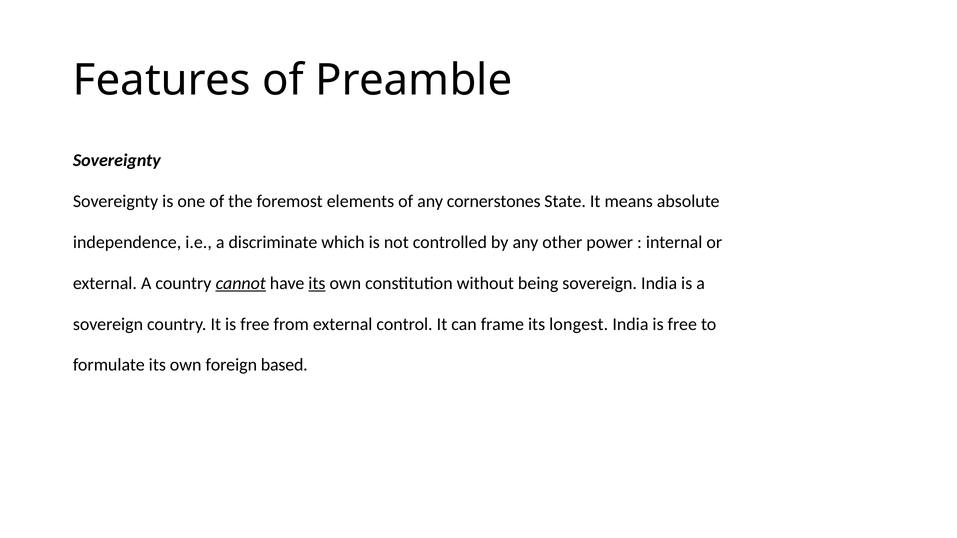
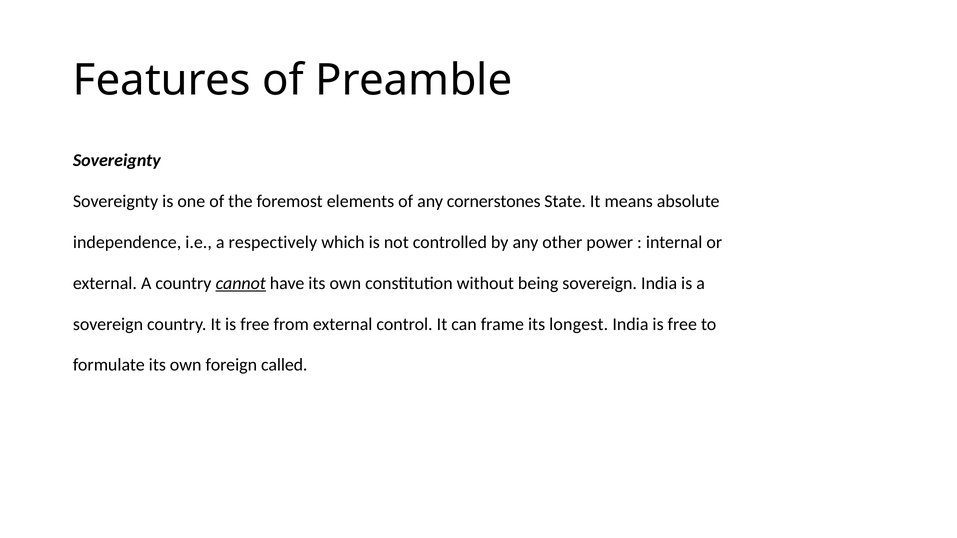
discriminate: discriminate -> respectively (273, 242)
its underline: present -> none (317, 283)
based: based -> called (284, 365)
